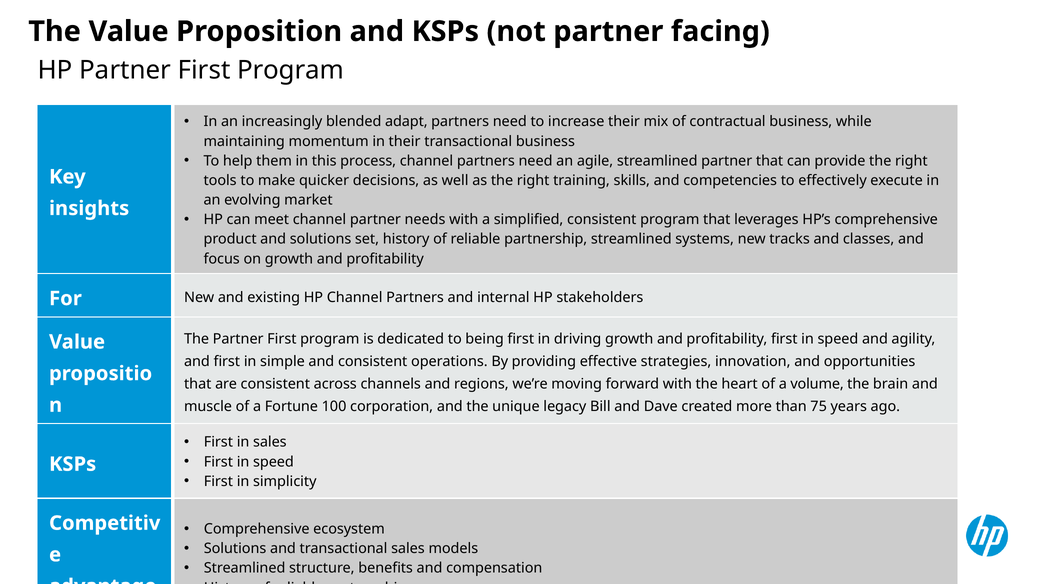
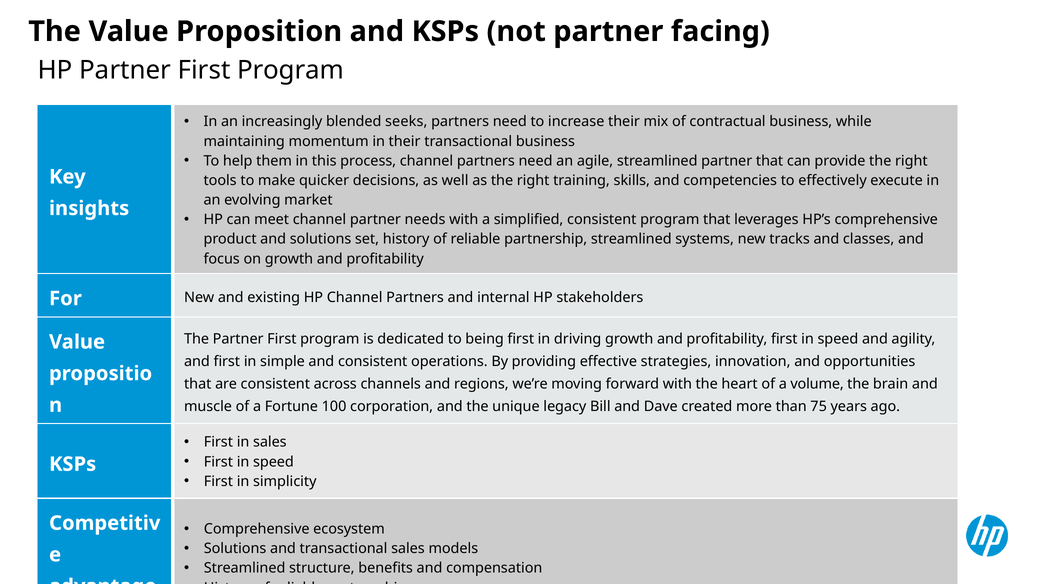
adapt: adapt -> seeks (406, 122)
